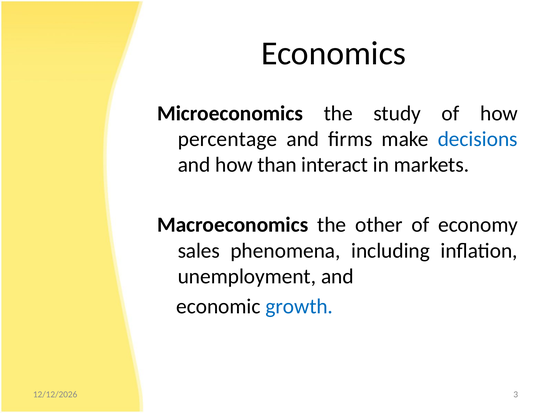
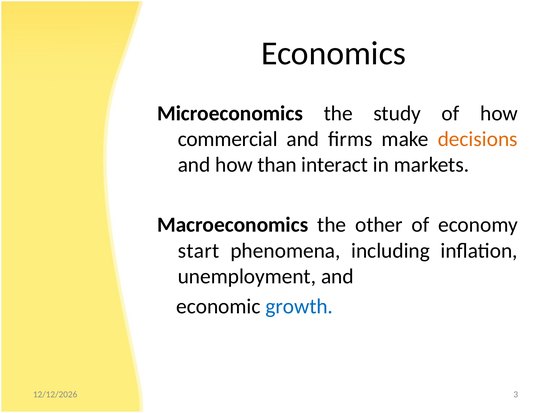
percentage: percentage -> commercial (228, 139)
decisions colour: blue -> orange (478, 139)
sales: sales -> start (199, 251)
